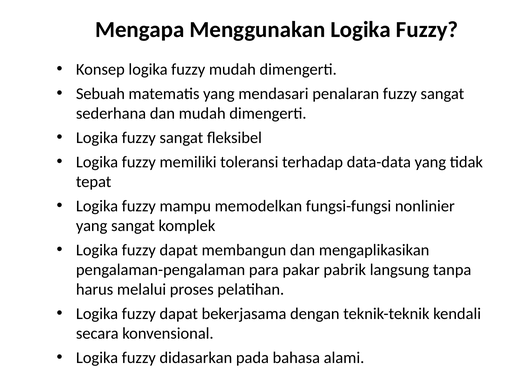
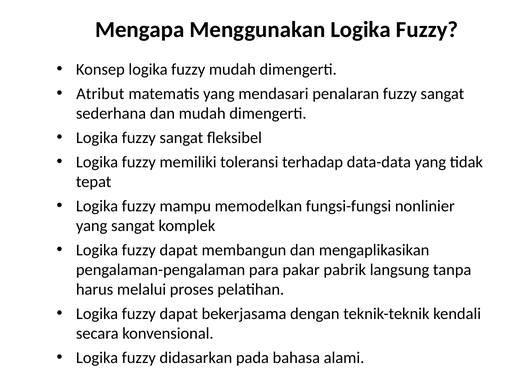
Sebuah: Sebuah -> Atribut (100, 94)
